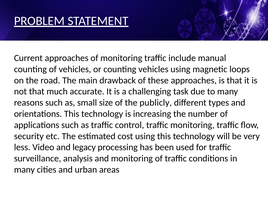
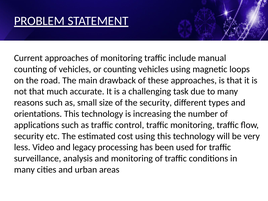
the publicly: publicly -> security (156, 103)
